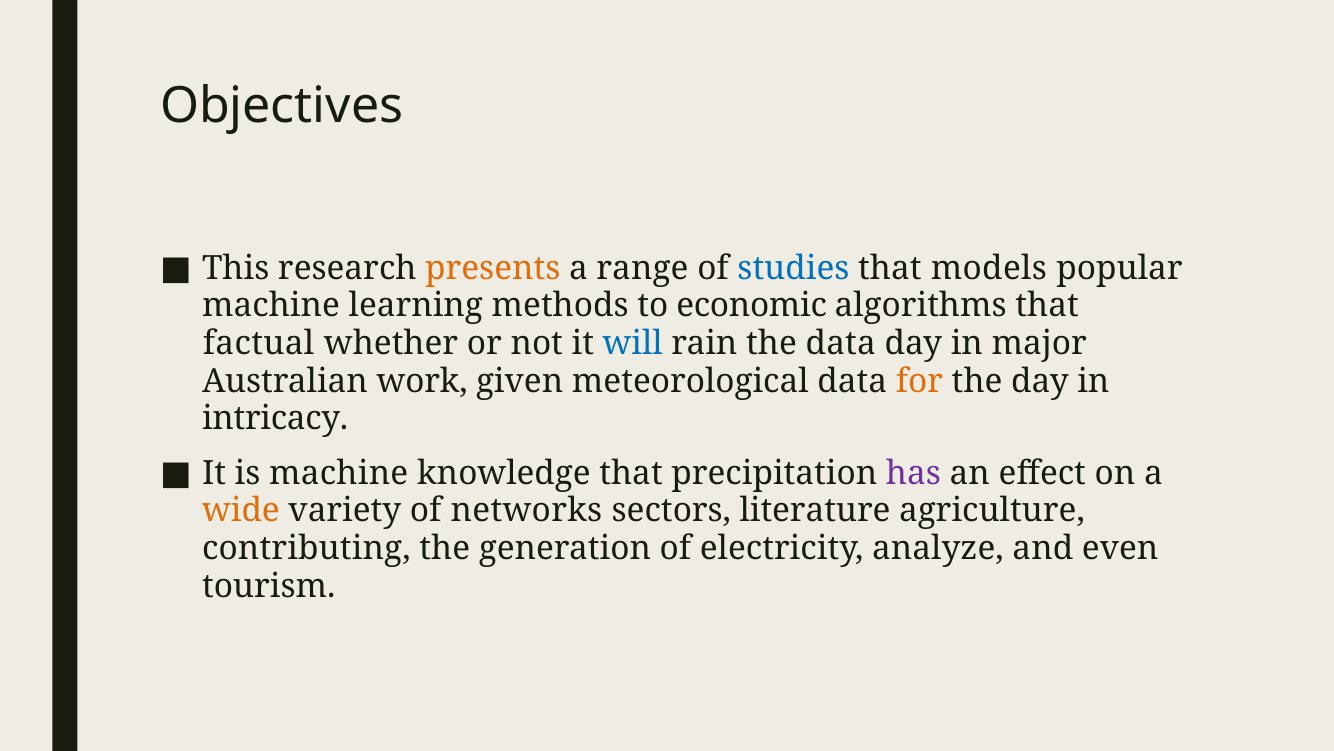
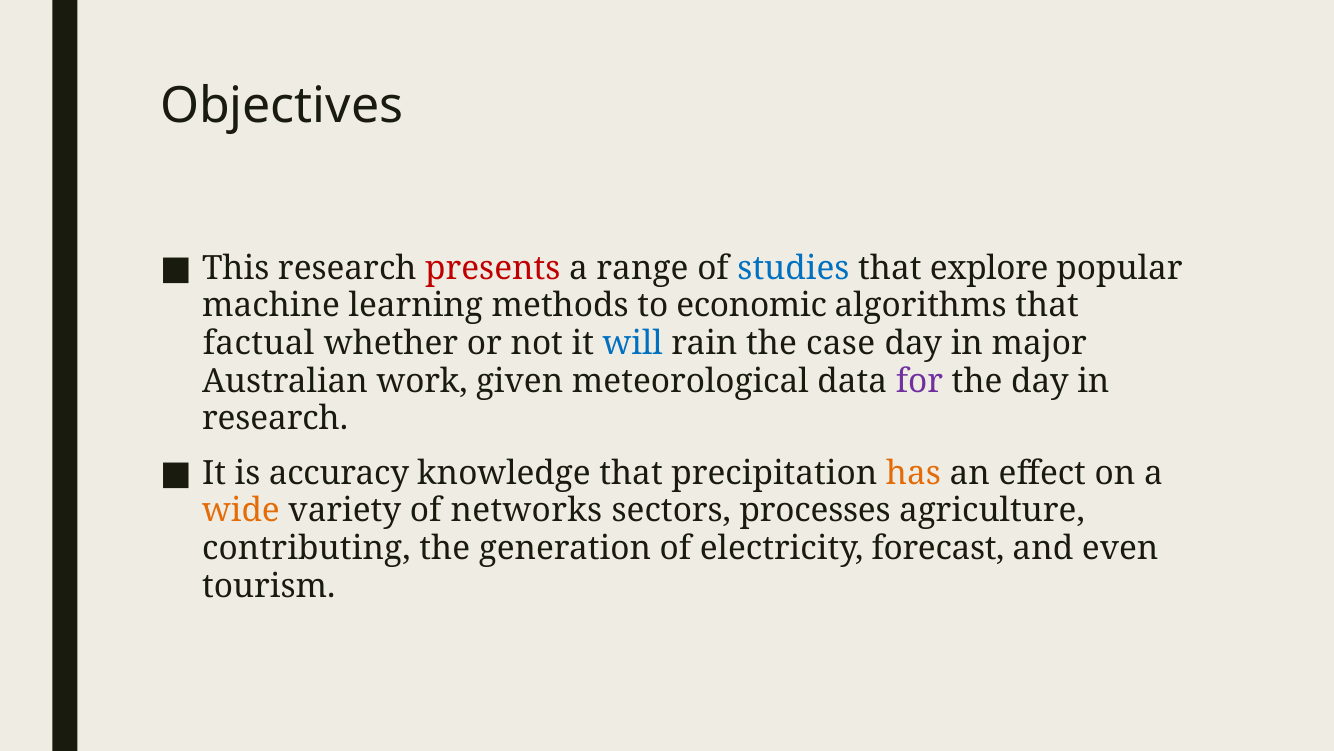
presents colour: orange -> red (493, 268)
models: models -> explore (989, 268)
the data: data -> case (841, 343)
for colour: orange -> purple (919, 381)
intricacy: intricacy -> research (275, 418)
is machine: machine -> accuracy (339, 473)
has colour: purple -> orange (913, 473)
literature: literature -> processes (815, 510)
analyze: analyze -> forecast (938, 548)
